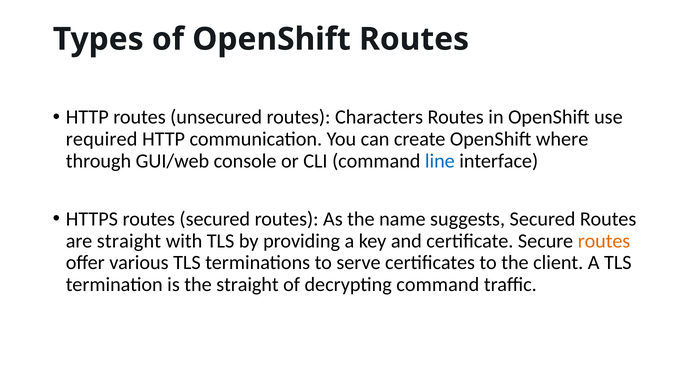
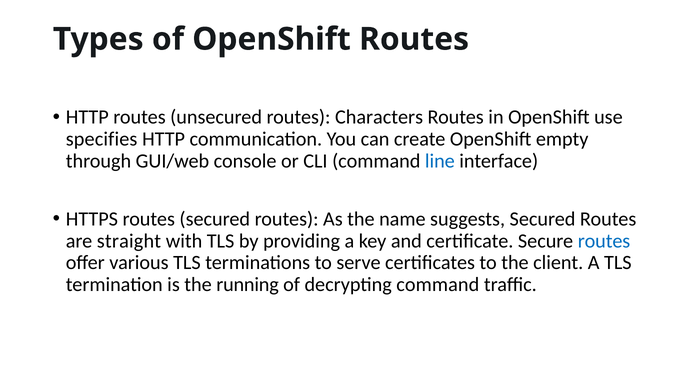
required: required -> specifies (102, 139)
where: where -> empty (562, 139)
routes colour: orange -> blue (604, 241)
the straight: straight -> running (248, 284)
